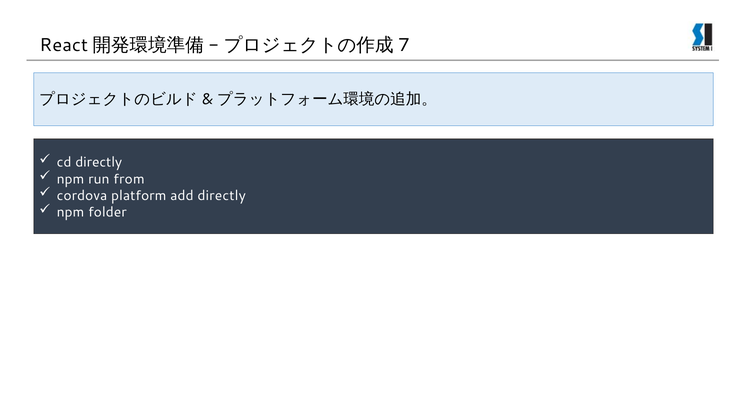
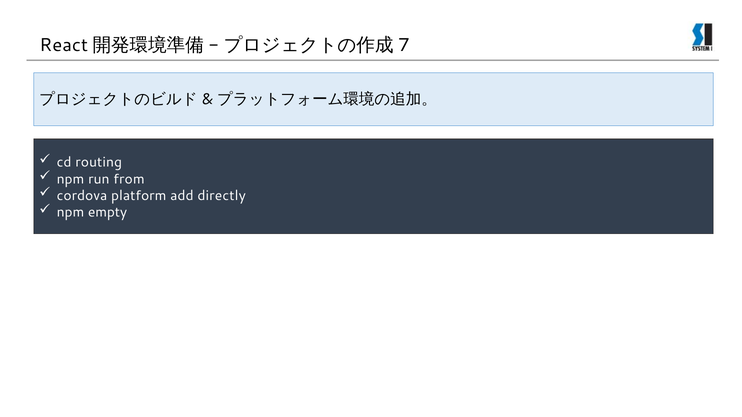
cd directly: directly -> routing (99, 162)
folder: folder -> empty (108, 212)
